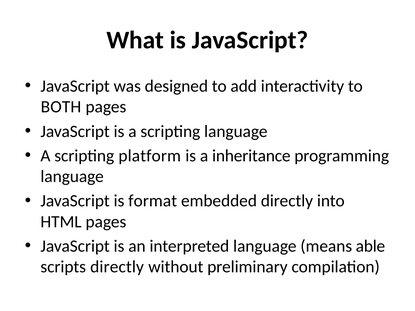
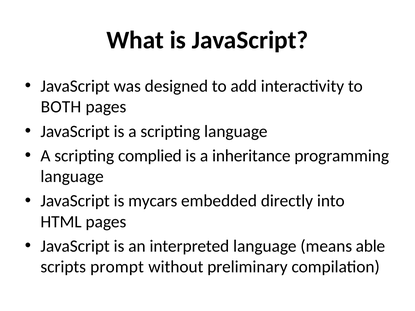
platform: platform -> complied (150, 156)
format: format -> mycars (153, 201)
scripts directly: directly -> prompt (117, 267)
